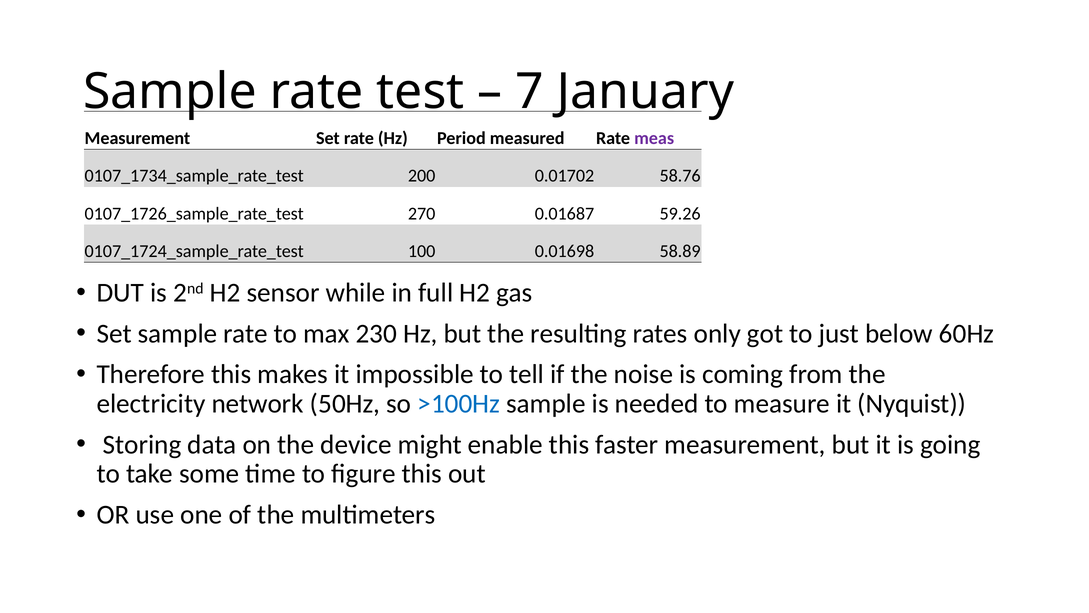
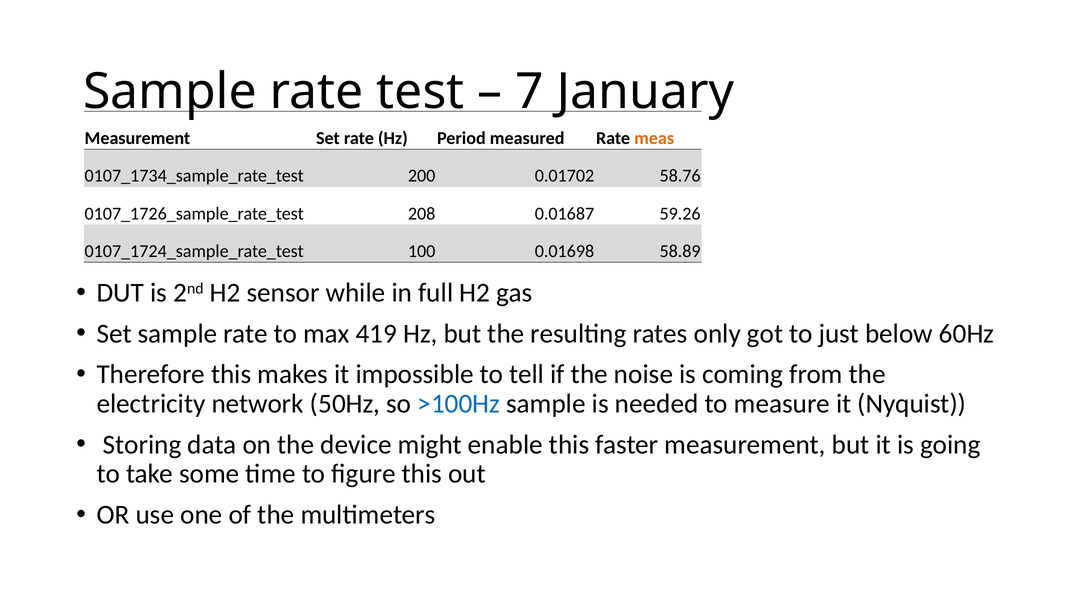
meas colour: purple -> orange (654, 138)
270: 270 -> 208 (422, 214)
230: 230 -> 419 (376, 333)
